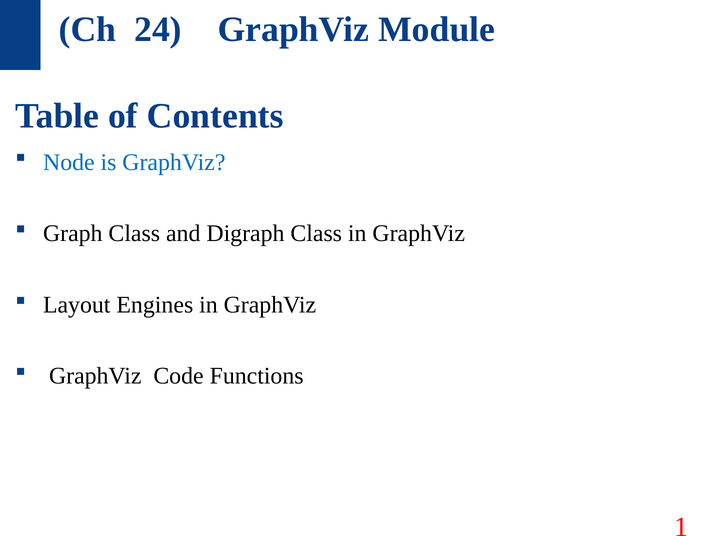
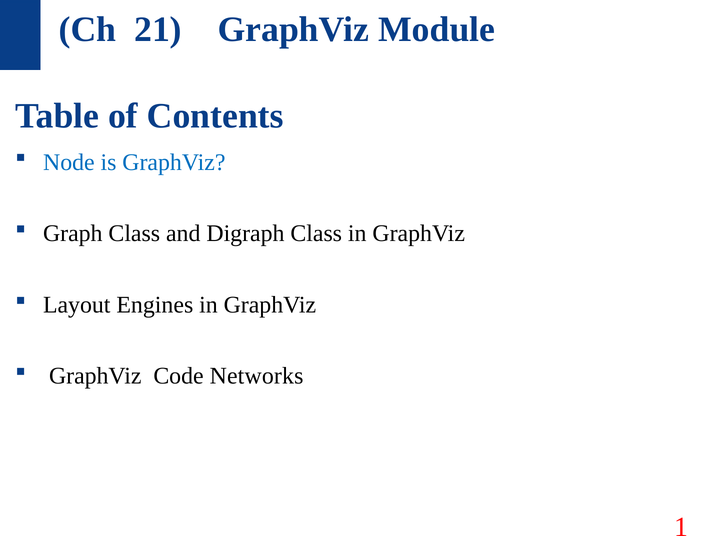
24: 24 -> 21 (158, 30)
Functions: Functions -> Networks (257, 376)
